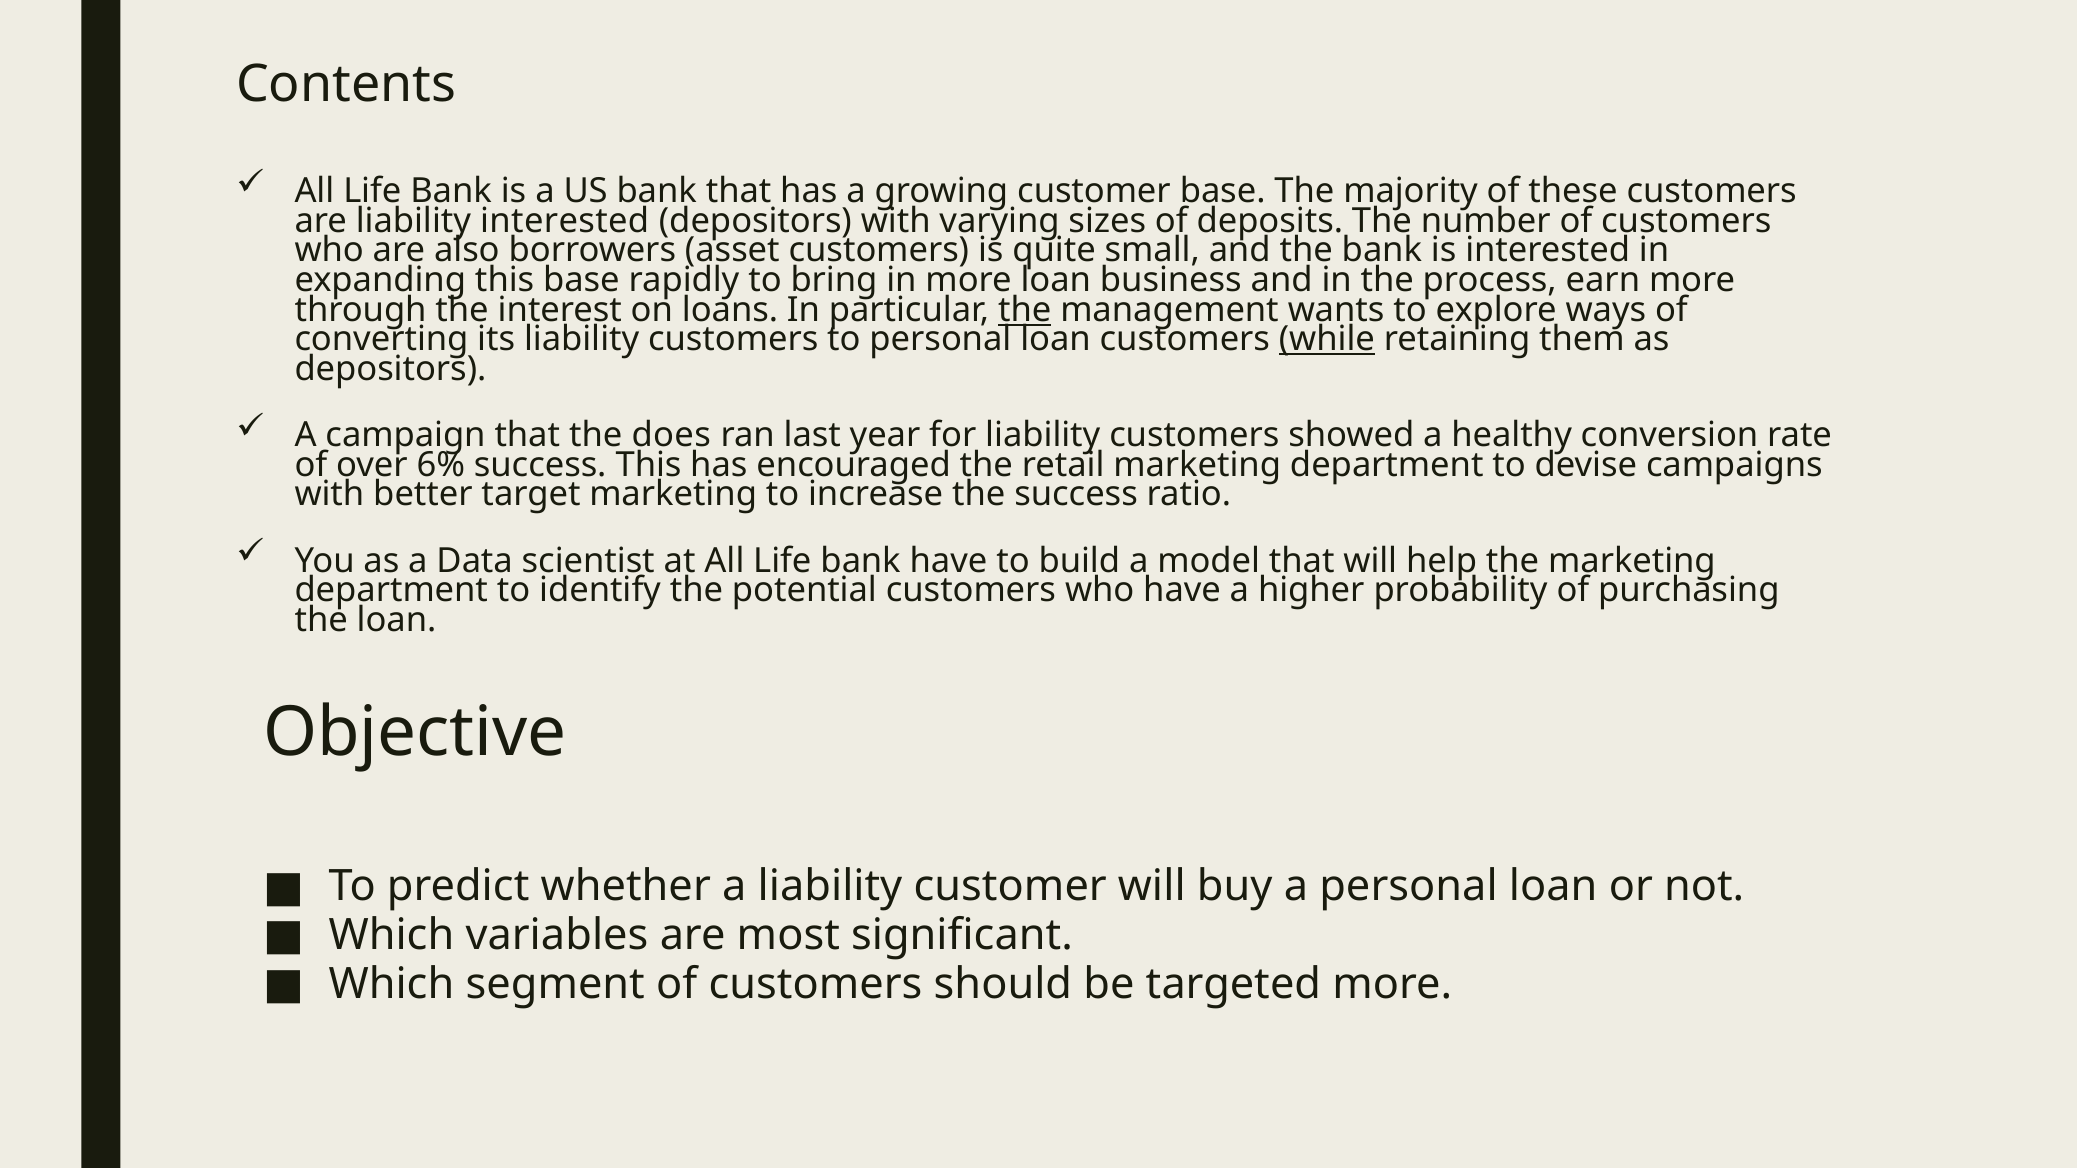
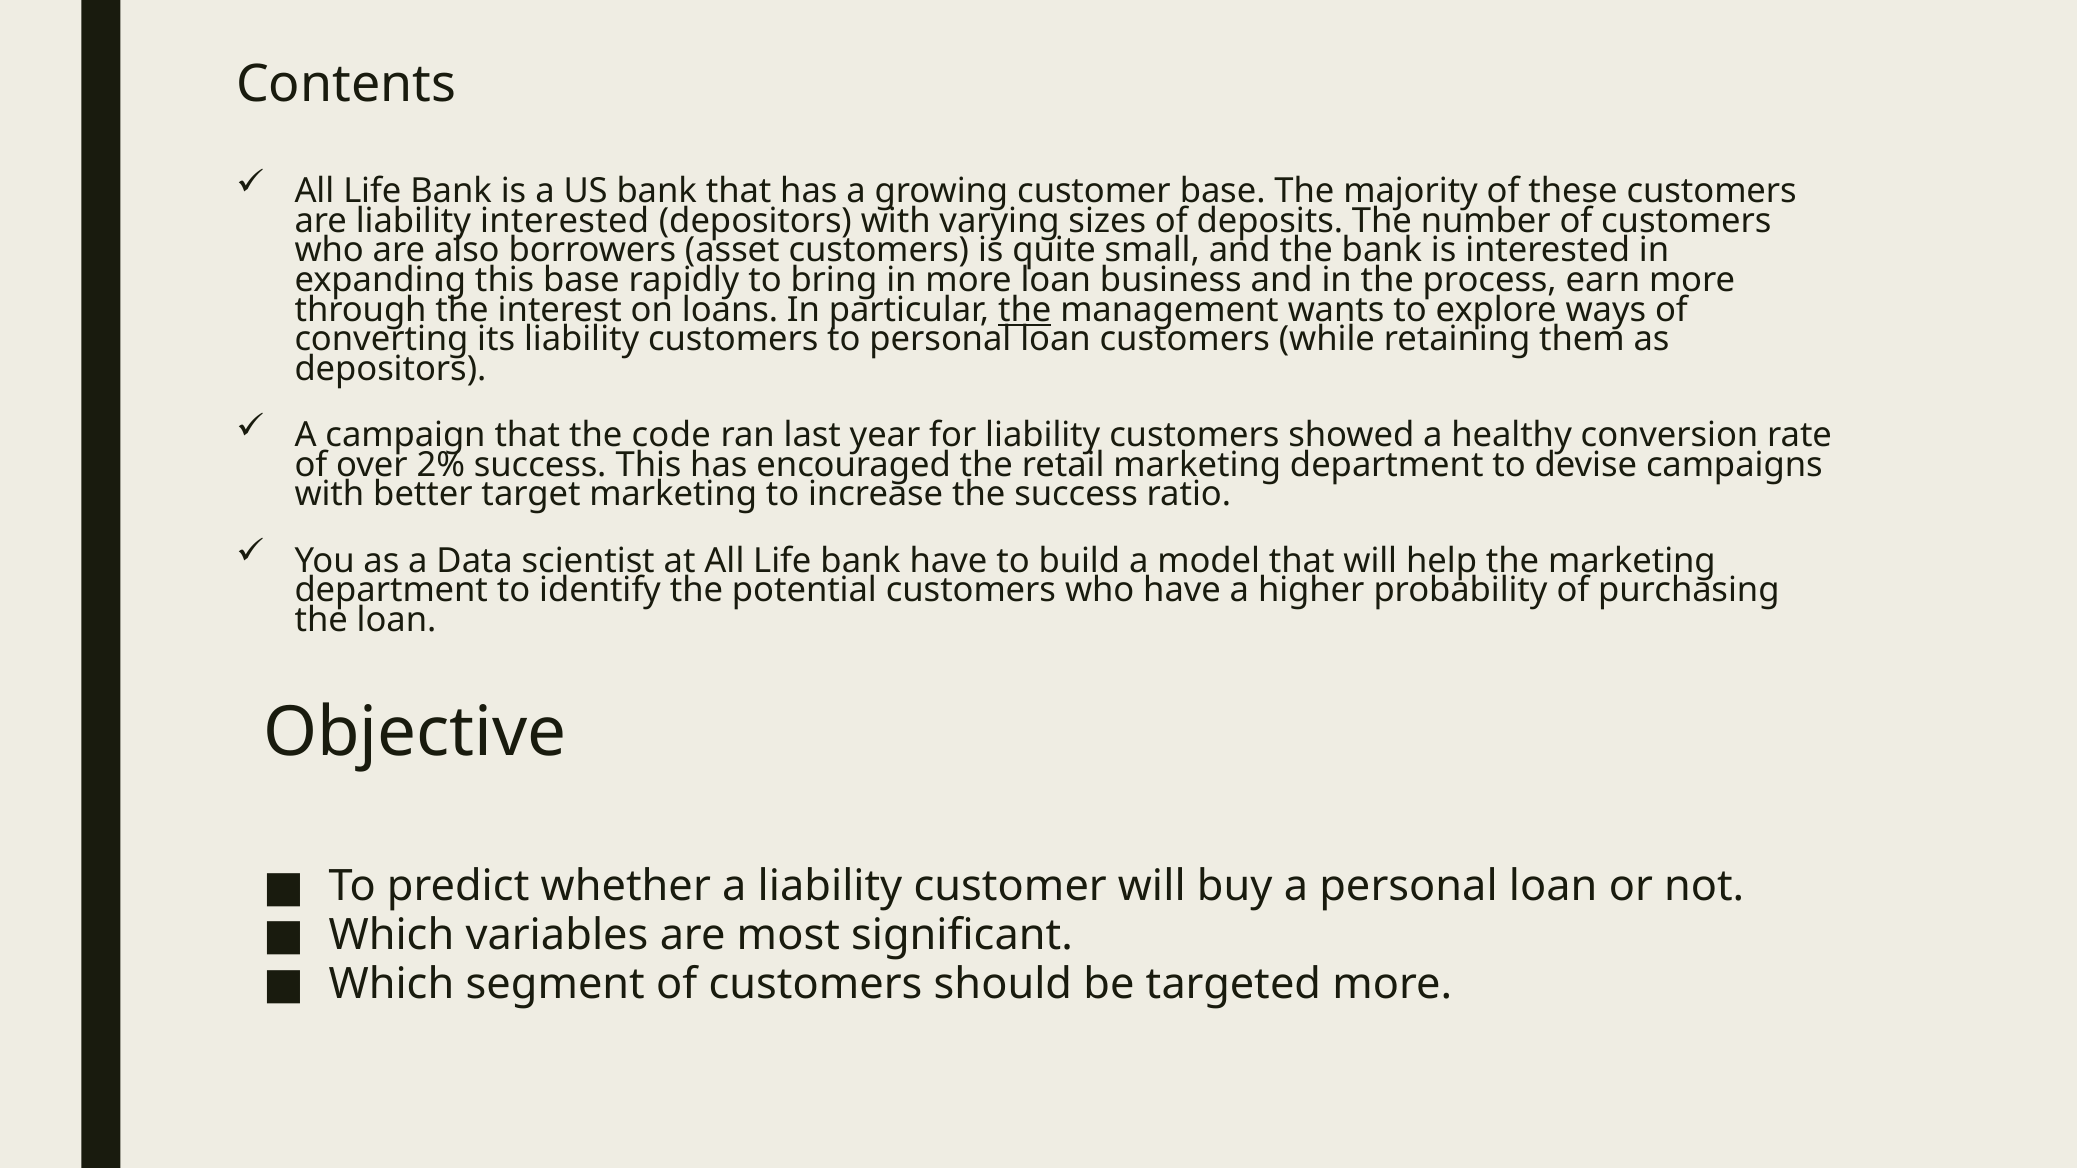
while underline: present -> none (1327, 339)
does: does -> code (671, 435)
6%: 6% -> 2% (441, 465)
